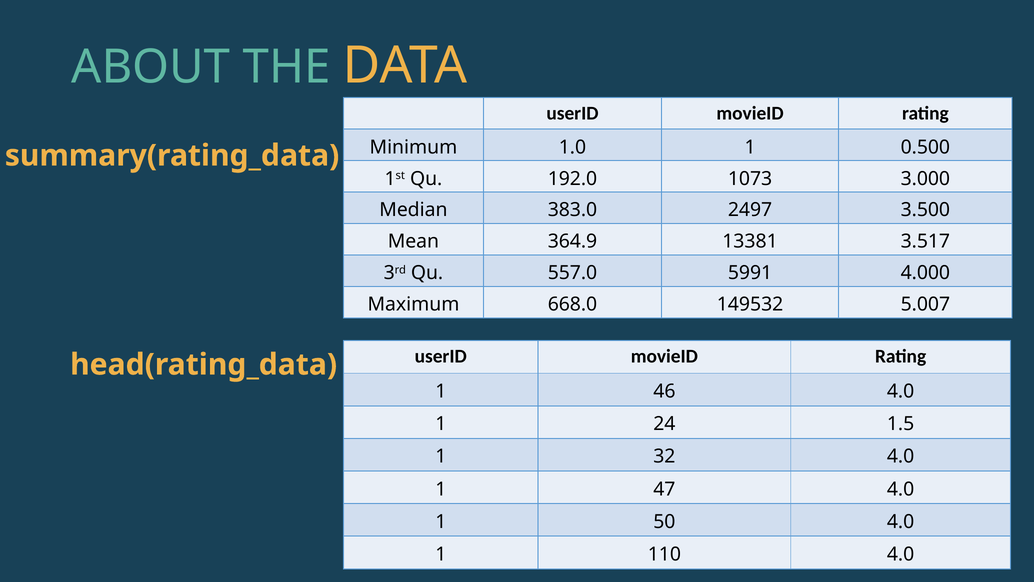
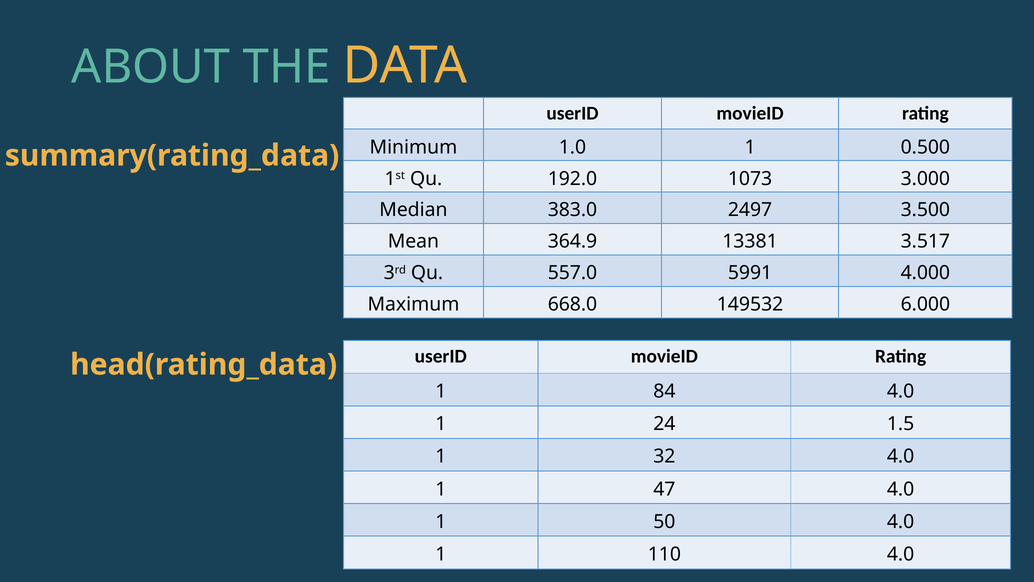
5.007: 5.007 -> 6.000 (925, 304)
46: 46 -> 84 (664, 391)
